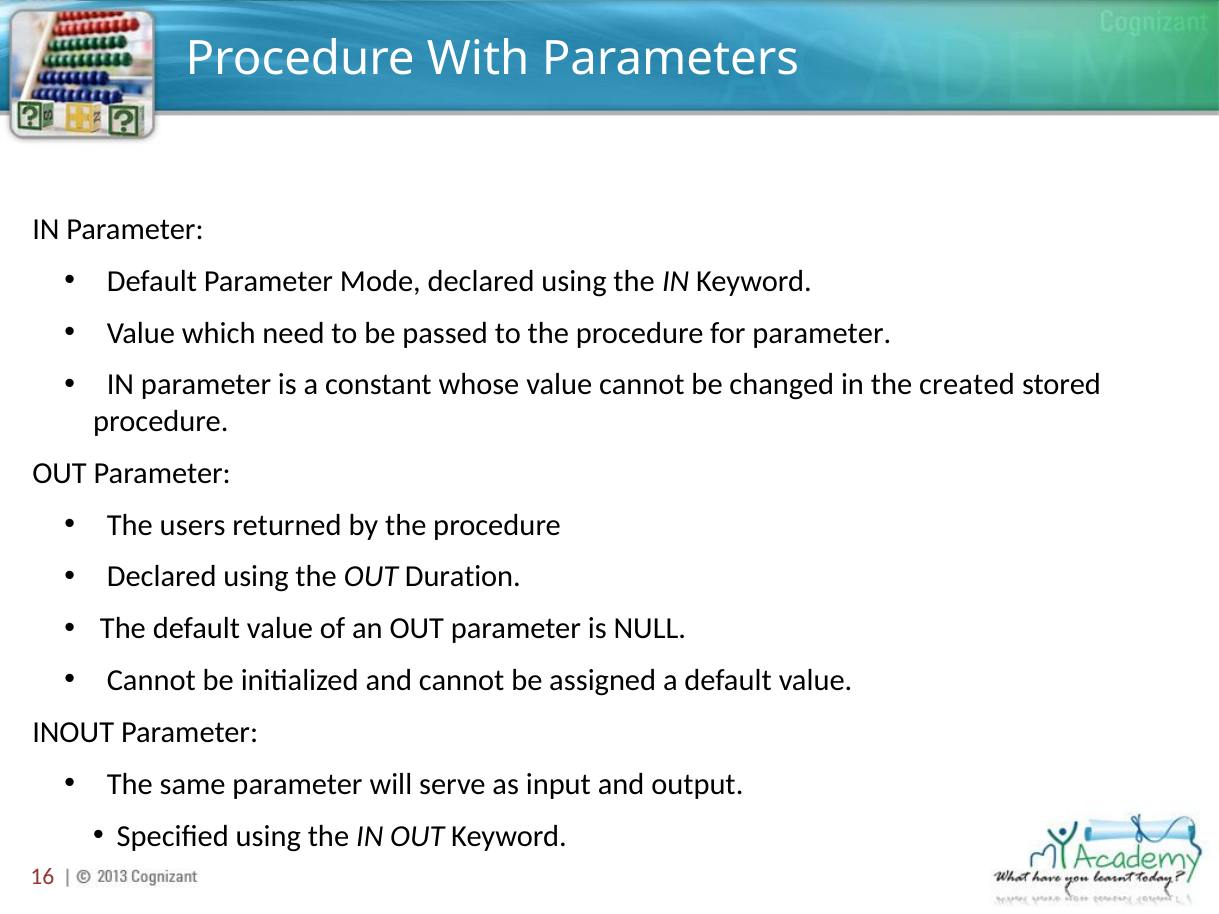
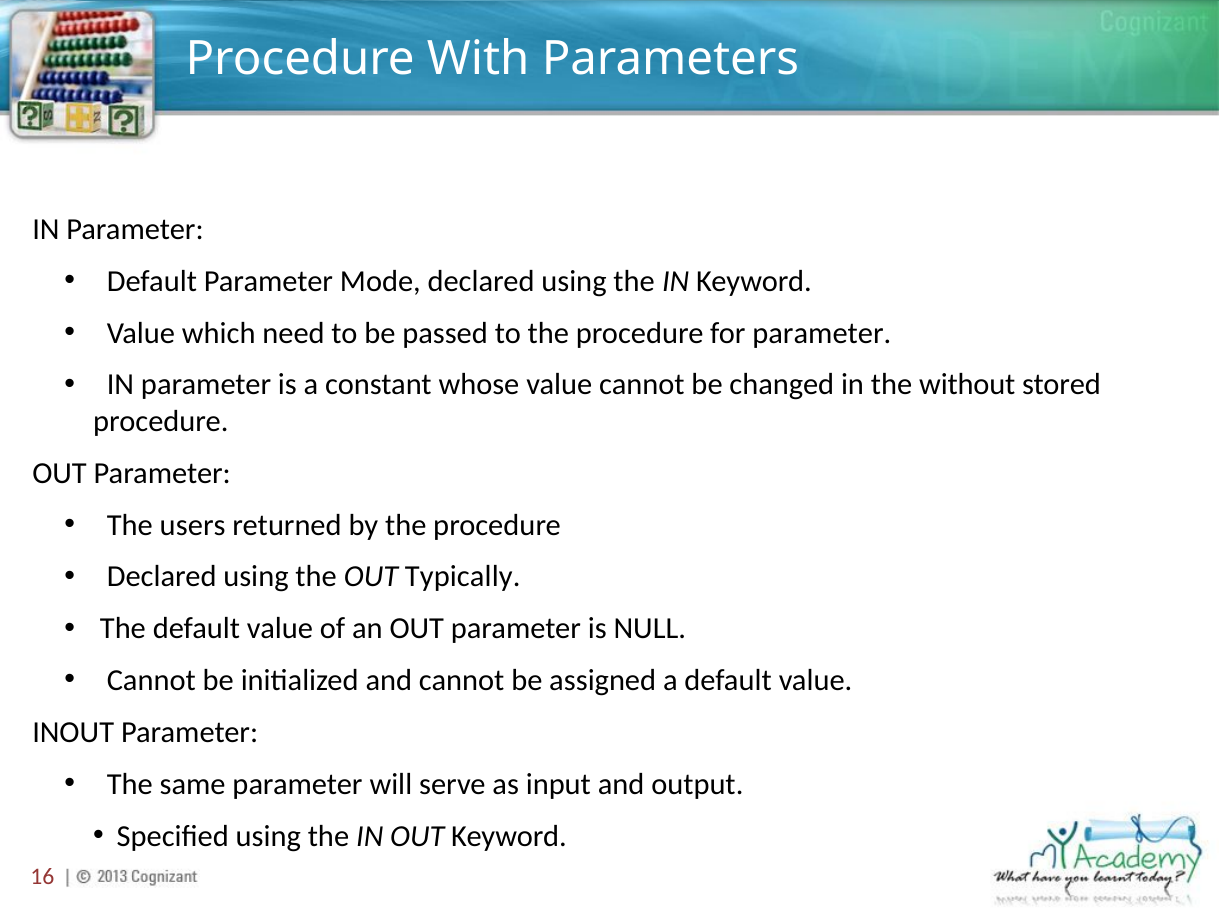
created: created -> without (967, 385)
Duration: Duration -> Typically (463, 577)
